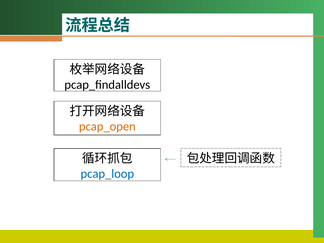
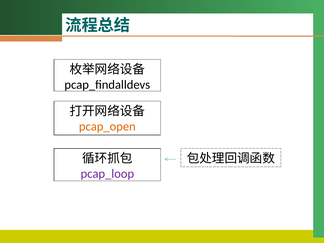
pcap_loop colour: blue -> purple (107, 174)
